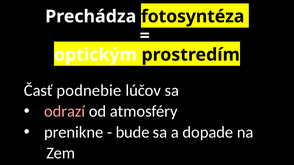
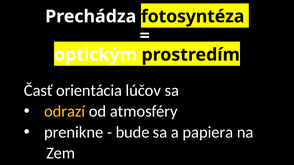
podnebie: podnebie -> orientácia (89, 91)
odrazí colour: pink -> yellow (65, 112)
dopade: dopade -> papiera (208, 132)
